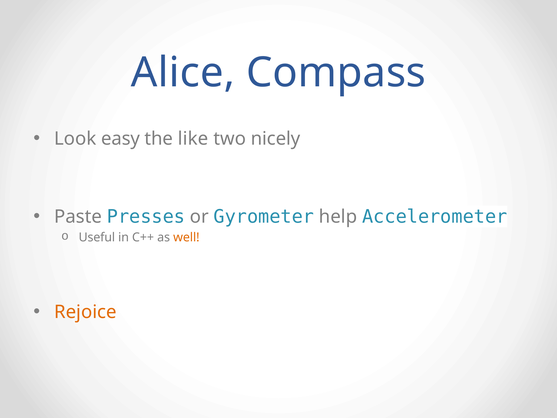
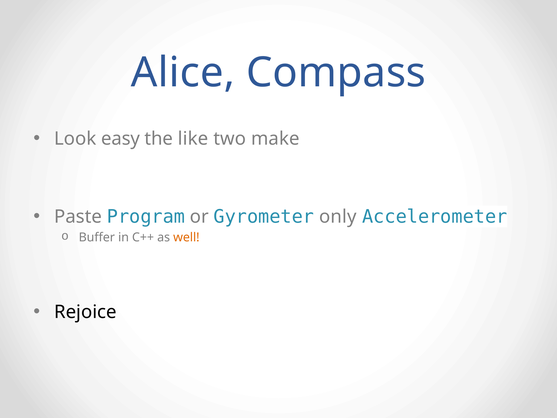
nicely: nicely -> make (275, 139)
Presses: Presses -> Program (146, 217)
help: help -> only (338, 217)
Useful: Useful -> Buffer (97, 237)
Rejoice colour: orange -> black (85, 312)
